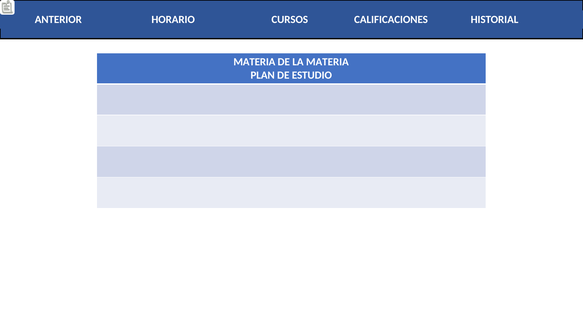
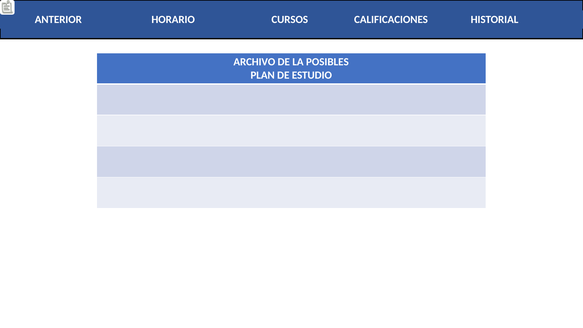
MATERIA: MATERIA -> ARCHIVO (254, 62)
LA MATERIA: MATERIA -> POSIBLES (327, 62)
